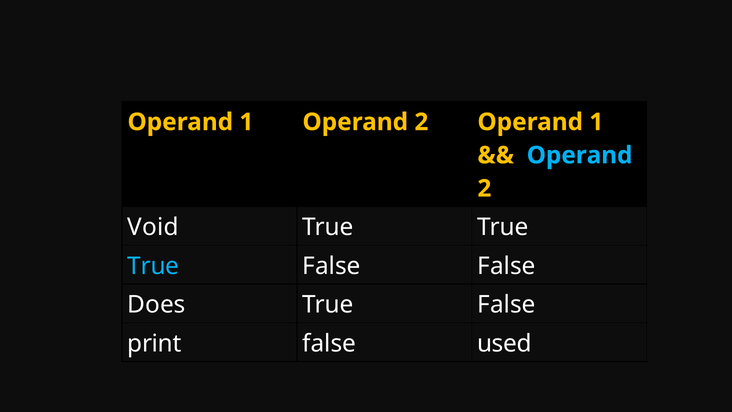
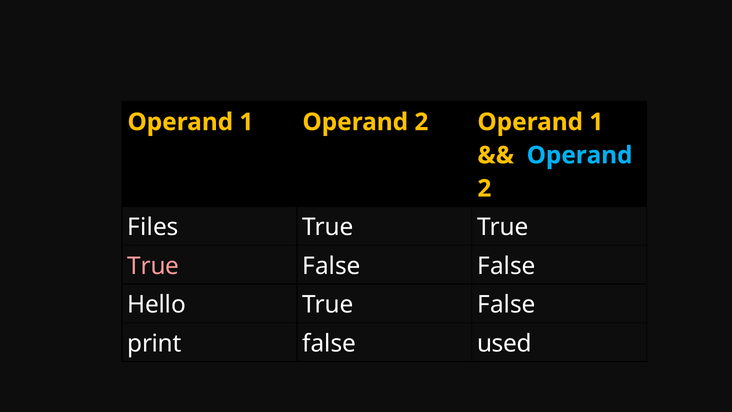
Void: Void -> Files (153, 227)
True colour: light blue -> pink (153, 266)
Does: Does -> Hello (157, 305)
